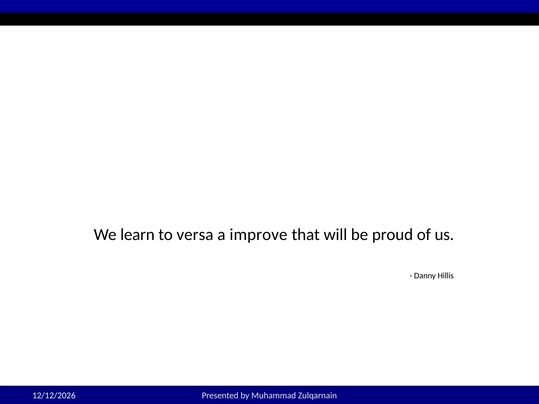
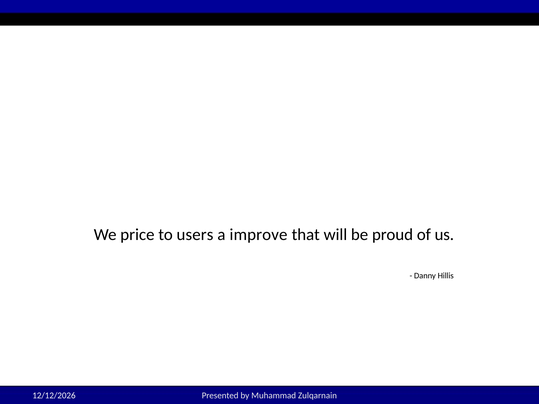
learn: learn -> price (137, 235)
versa: versa -> users (195, 235)
